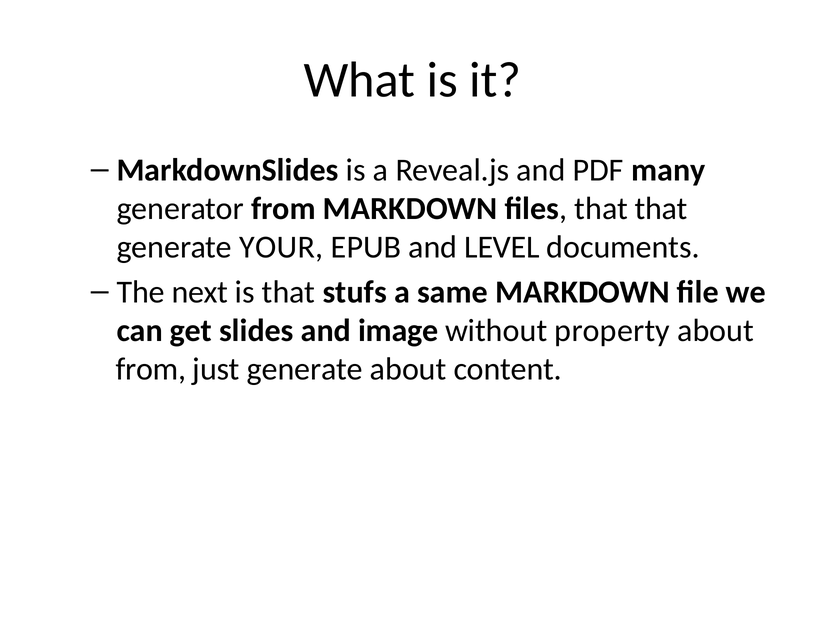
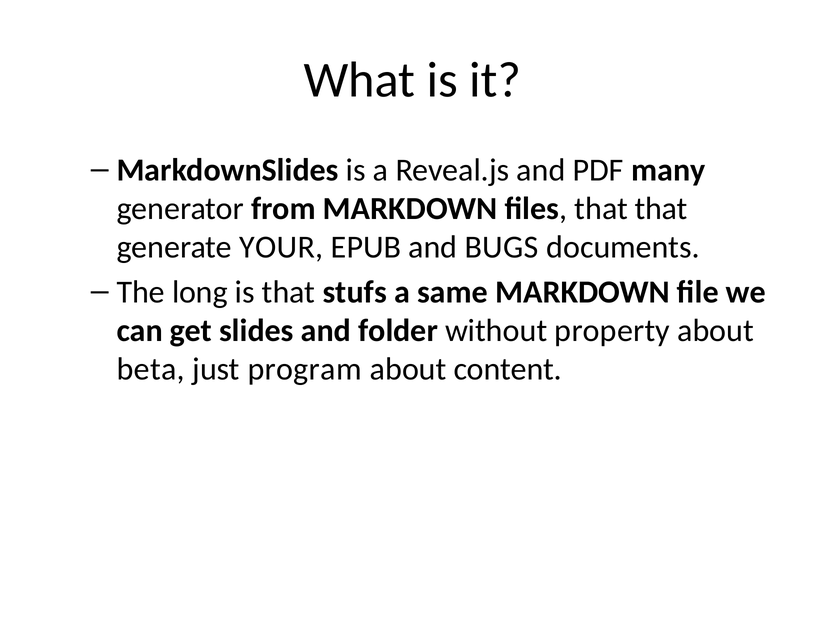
LEVEL: LEVEL -> BUGS (502, 247)
next: next -> long (200, 292)
image: image -> folder (398, 331)
from: from -> beta (151, 369)
just generate: generate -> program (305, 369)
